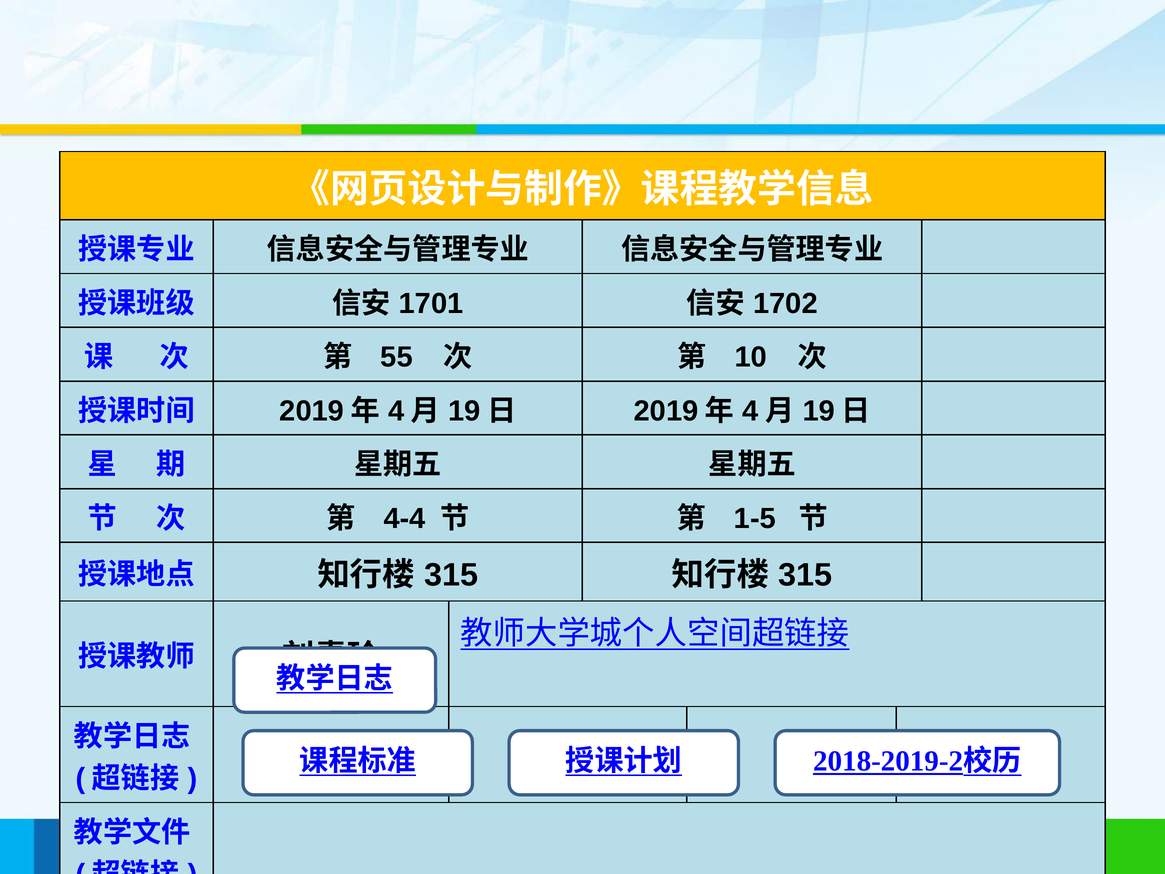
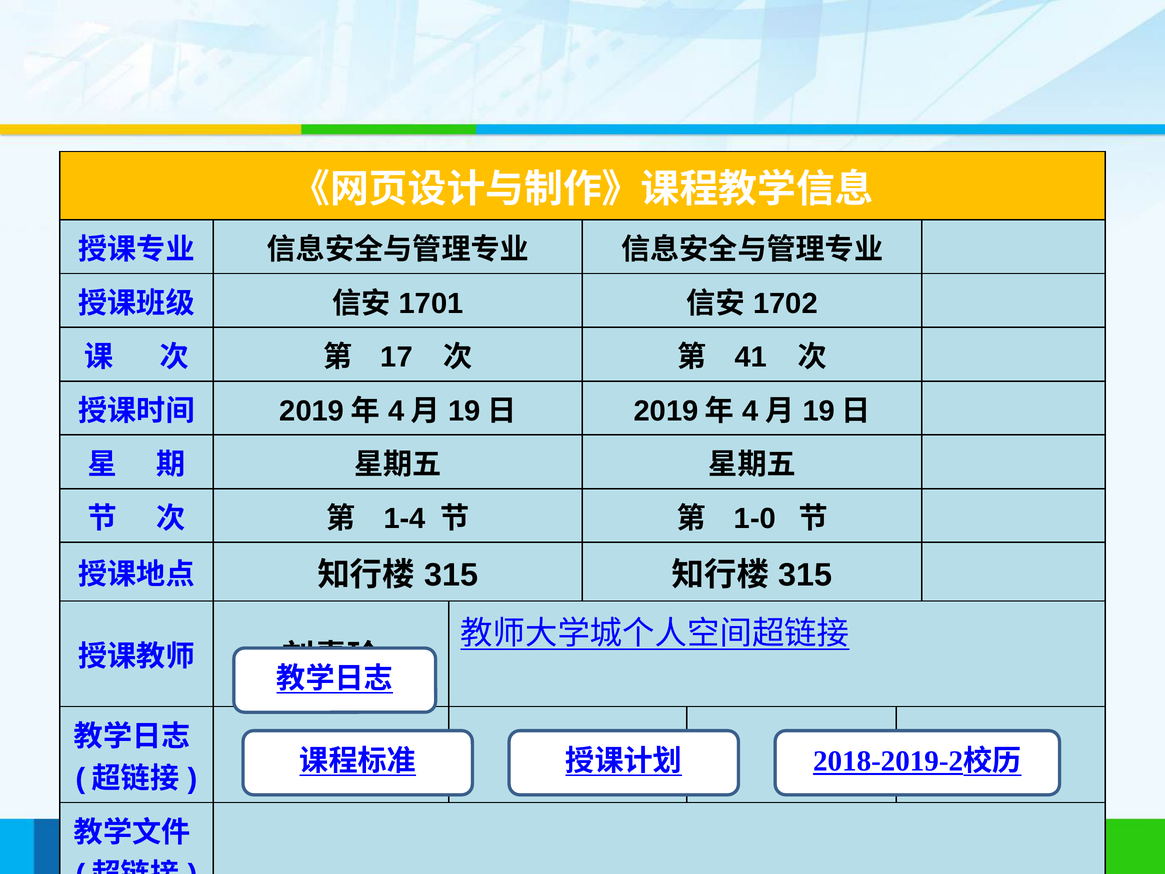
55: 55 -> 17 (397, 357)
10: 10 -> 41 (751, 357)
4-4: 4-4 -> 1-4 (405, 518)
1-5: 1-5 -> 1-0 (755, 518)
